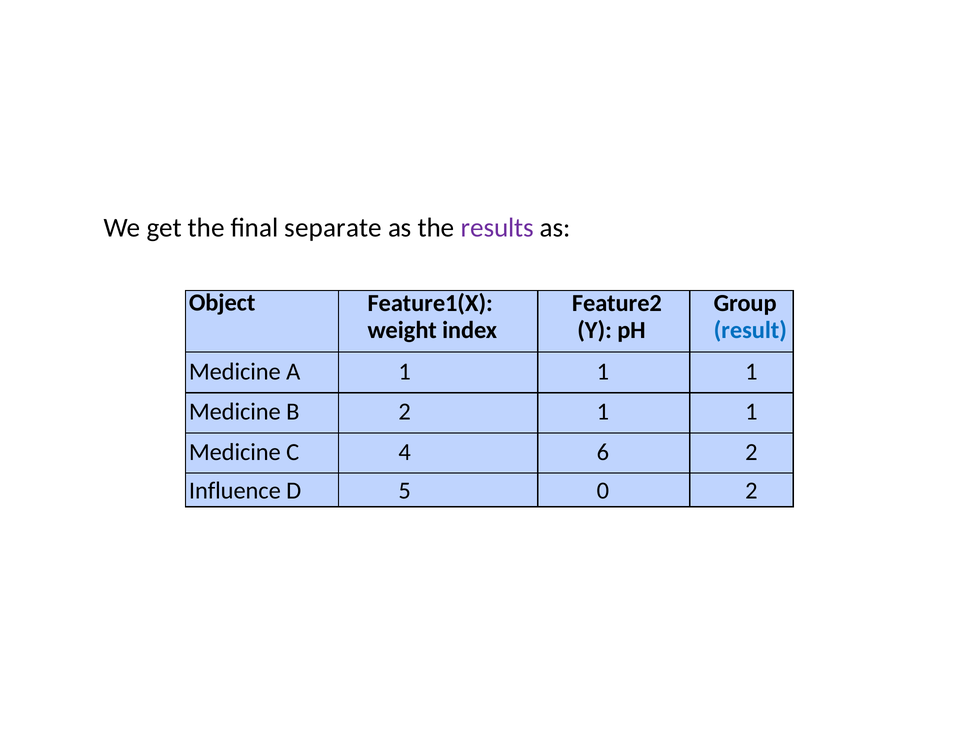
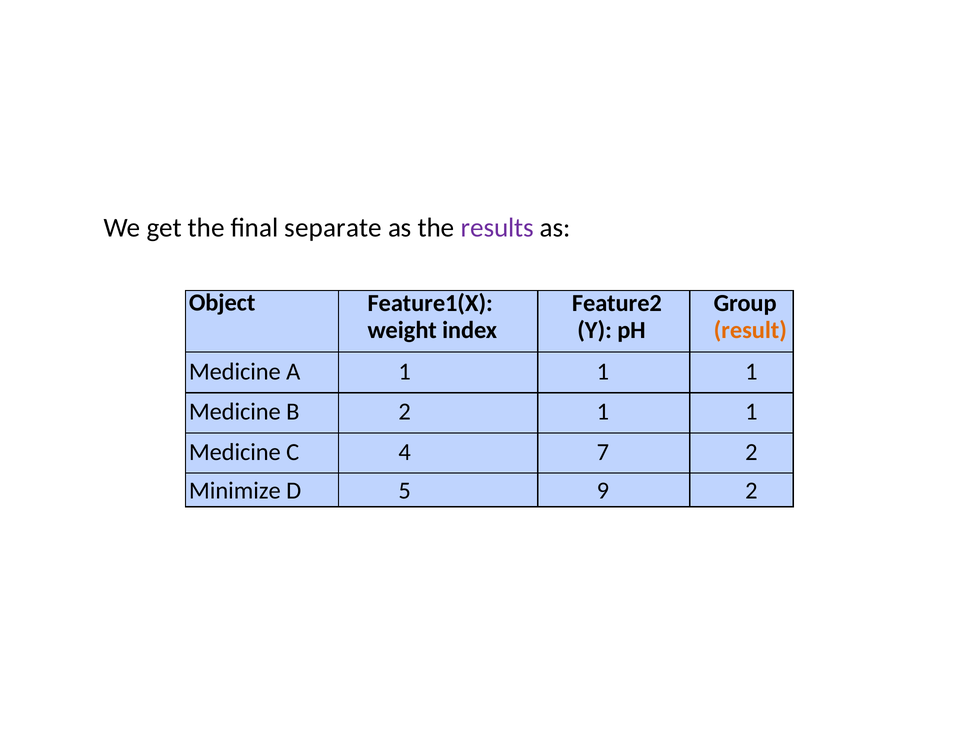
result colour: blue -> orange (750, 330)
6: 6 -> 7 (603, 452)
Influence: Influence -> Minimize (235, 490)
0: 0 -> 9 (603, 490)
